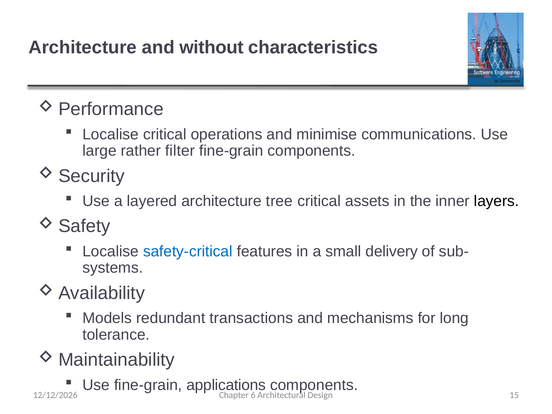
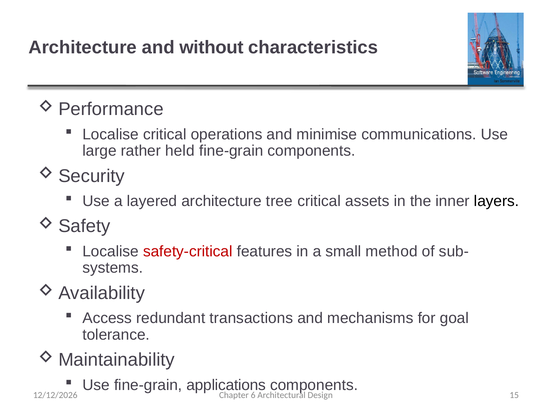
filter: filter -> held (180, 151)
safety-critical colour: blue -> red (188, 251)
delivery: delivery -> method (392, 251)
Models: Models -> Access (107, 318)
long: long -> goal (454, 318)
